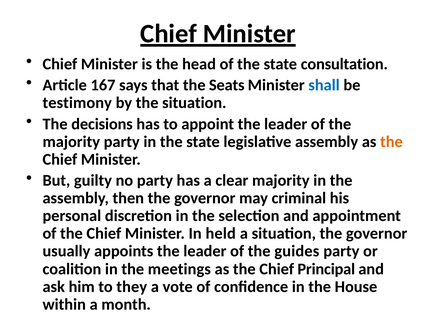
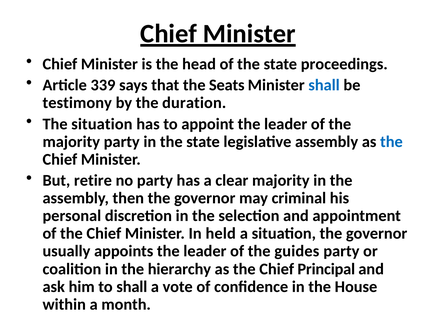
consultation: consultation -> proceedings (344, 64)
167: 167 -> 339 (103, 85)
the situation: situation -> duration (194, 103)
The decisions: decisions -> situation (102, 124)
the colour: orange -> blue (391, 142)
guilty: guilty -> retire (93, 181)
meetings: meetings -> hierarchy (179, 269)
to they: they -> shall (132, 287)
